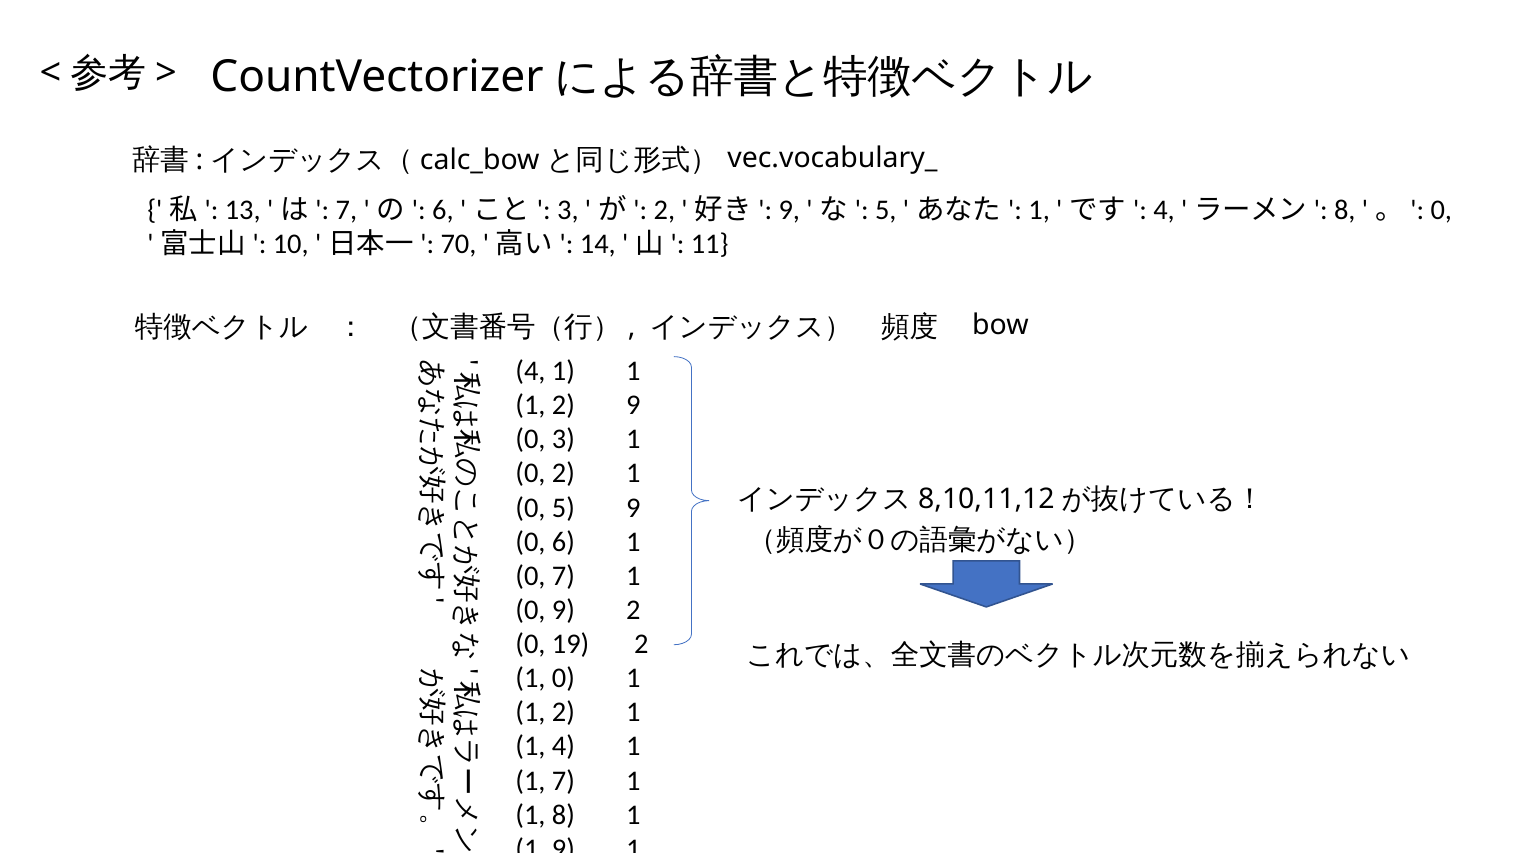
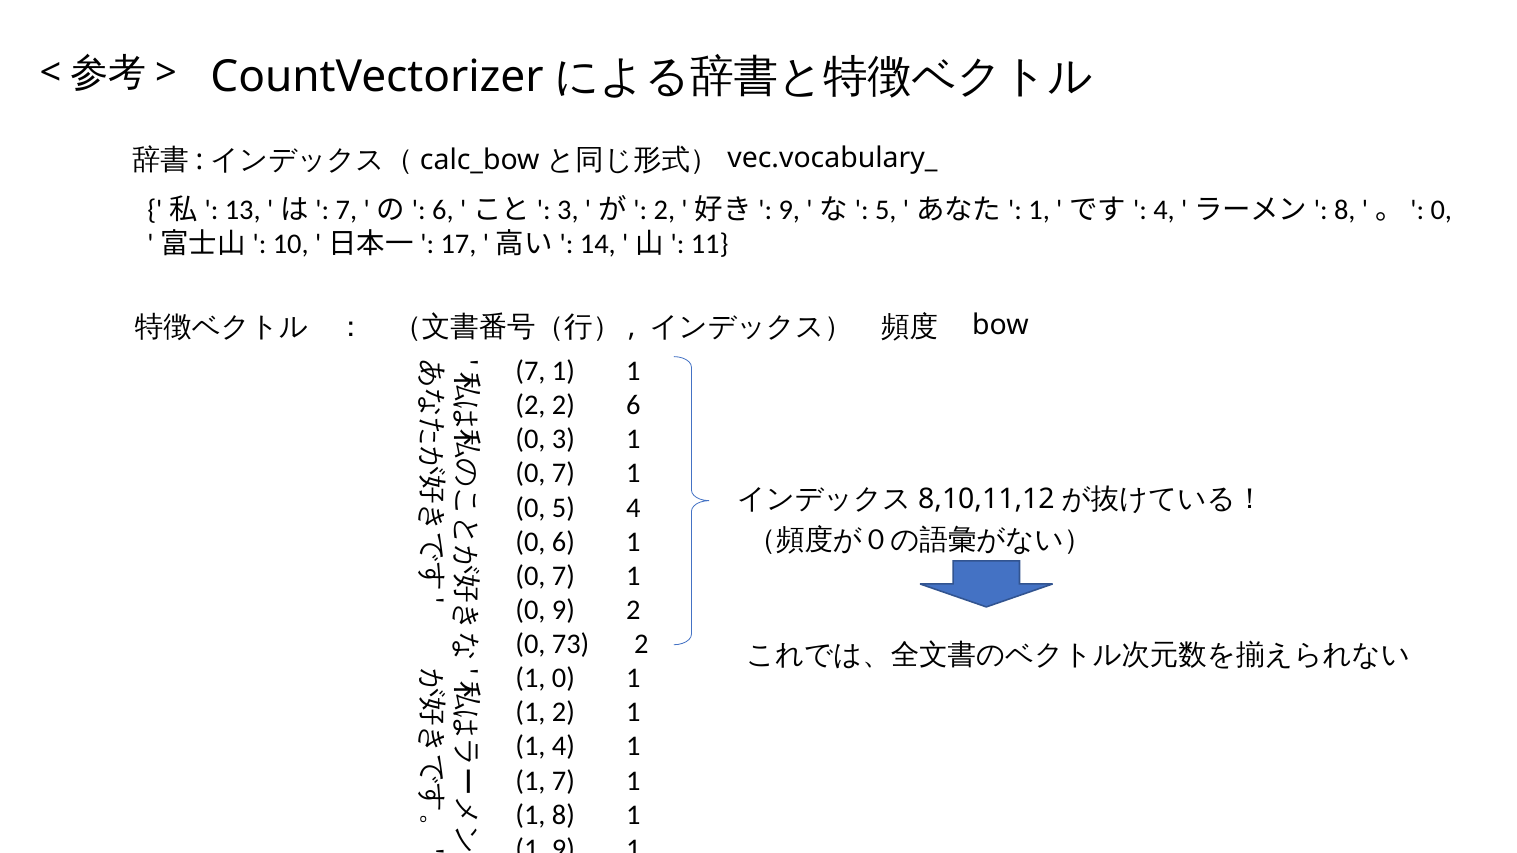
70: 70 -> 17 (459, 245)
4: 4 -> 7 (531, 371)
1: 1 -> 2 (531, 405)
2 9: 9 -> 6 (633, 405)
2: 2 -> 7 (563, 474)
5 9: 9 -> 4 (633, 508)
19: 19 -> 73 (571, 644)
